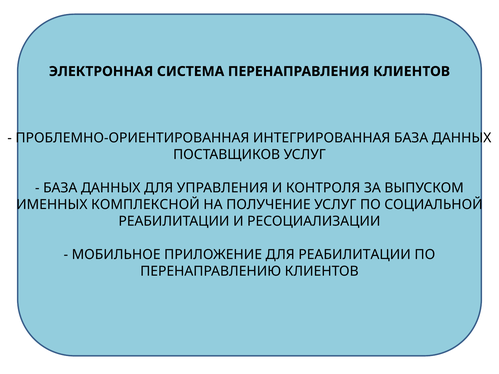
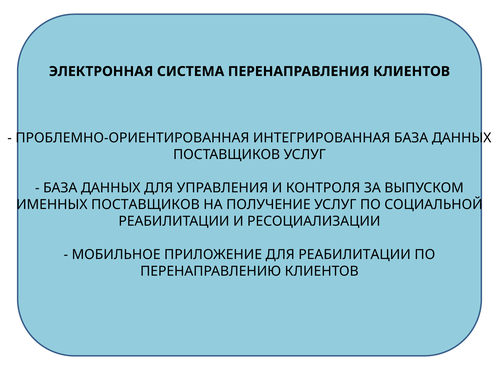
ИМЕННЫХ КОМПЛЕКСНОЙ: КОМПЛЕКСНОЙ -> ПОСТАВЩИКОВ (145, 205)
